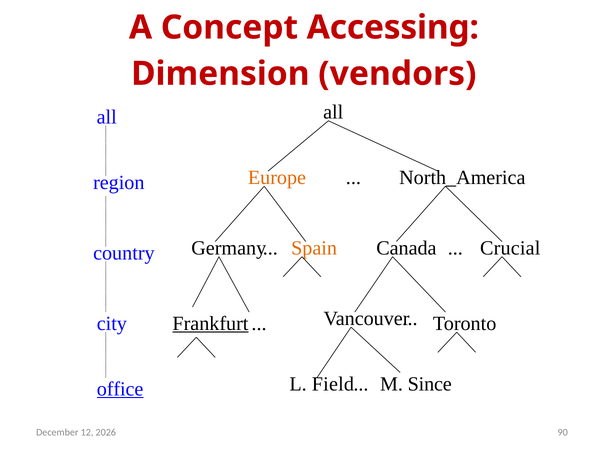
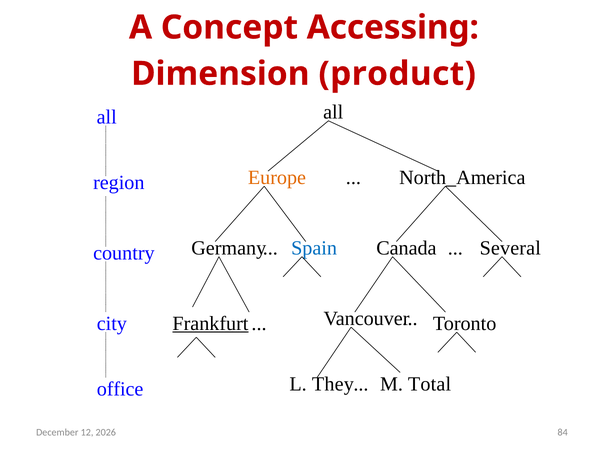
vendors: vendors -> product (397, 74)
Spain colour: orange -> blue (314, 248)
Crucial: Crucial -> Several (510, 248)
Field: Field -> They (333, 384)
Since: Since -> Total (430, 384)
office underline: present -> none (120, 389)
90: 90 -> 84 (563, 433)
